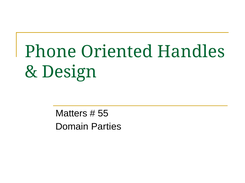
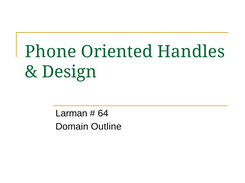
Matters: Matters -> Larman (71, 114)
55: 55 -> 64 (103, 114)
Parties: Parties -> Outline (106, 127)
